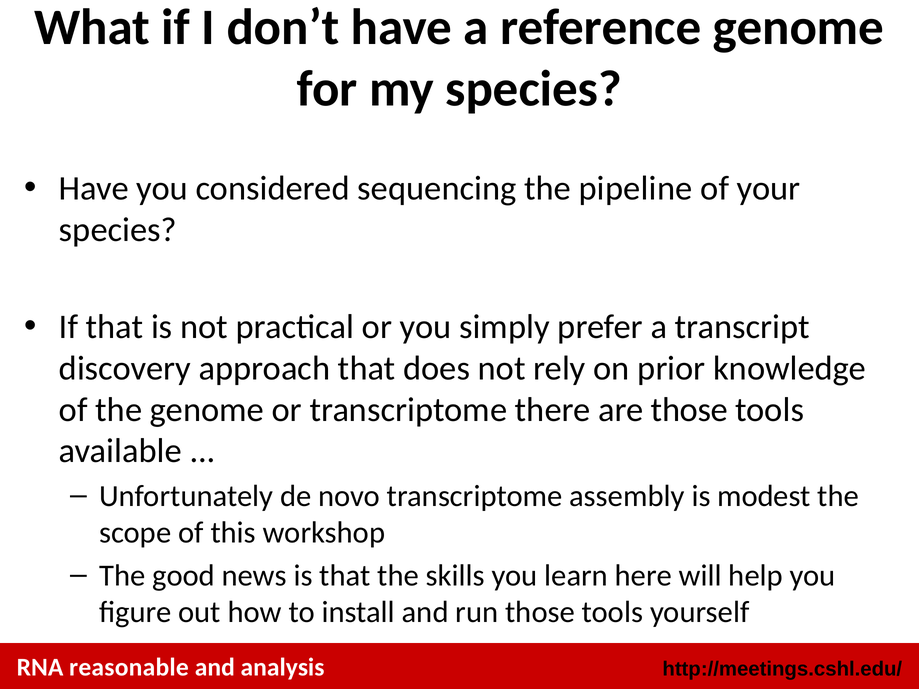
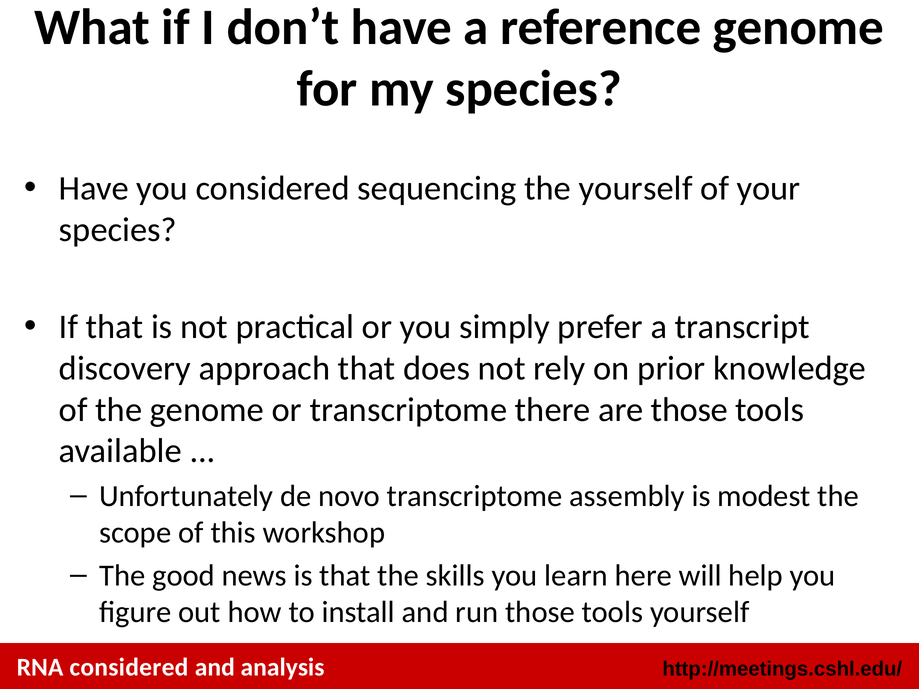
the pipeline: pipeline -> yourself (636, 189)
reasonable: reasonable -> considered (129, 668)
